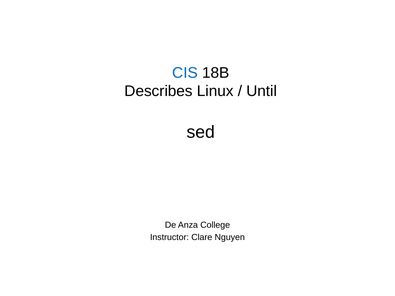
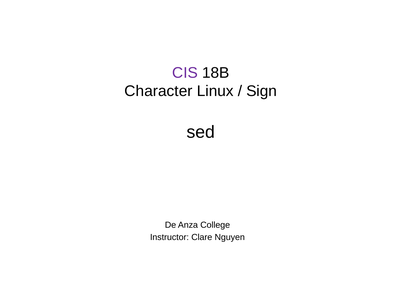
CIS colour: blue -> purple (185, 73)
Describes: Describes -> Character (159, 91)
Until: Until -> Sign (262, 91)
